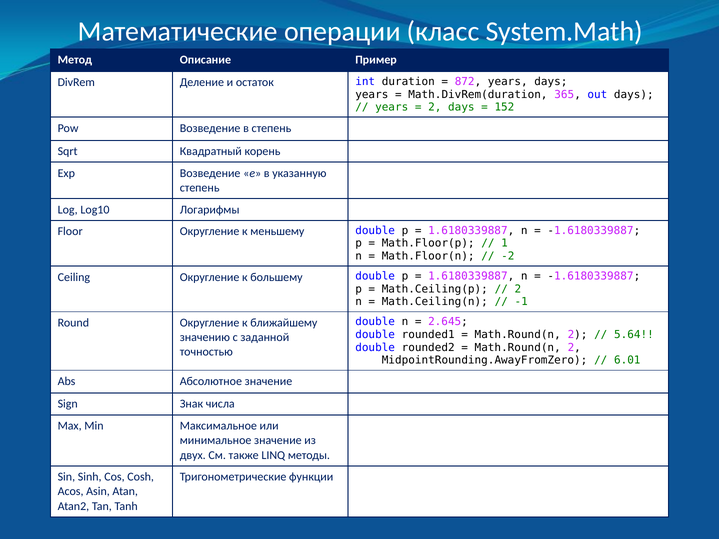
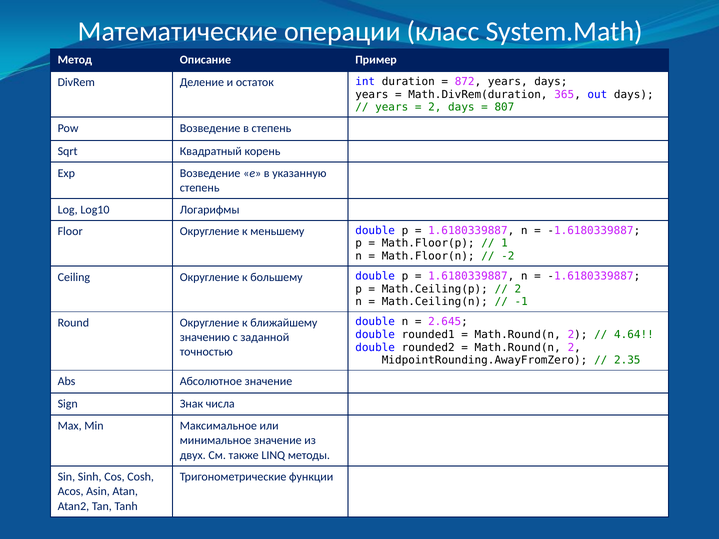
152: 152 -> 807 (504, 107)
5.64: 5.64 -> 4.64 (634, 335)
6.01: 6.01 -> 2.35 (627, 360)
